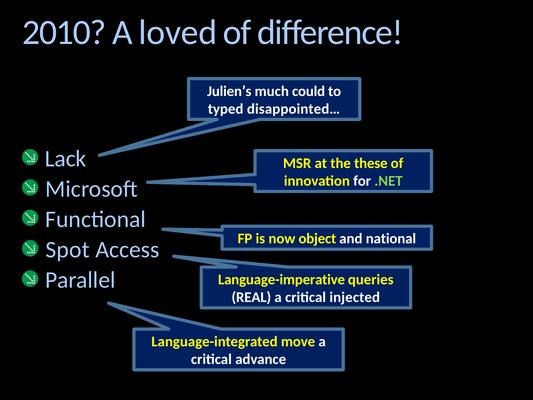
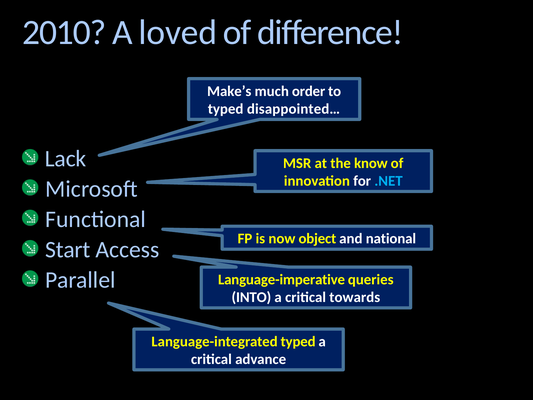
Julien’s: Julien’s -> Make’s (229, 91)
could: could -> order (309, 91)
these: these -> know (371, 163)
.NET colour: light green -> light blue (389, 181)
Spot: Spot -> Start (68, 250)
REAL: REAL -> INTO (251, 297)
injected: injected -> towards (355, 297)
Language-integrated move: move -> typed (298, 341)
